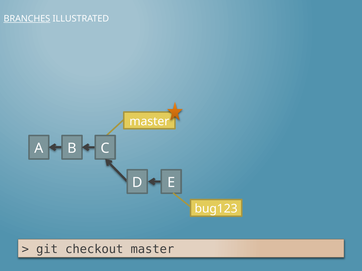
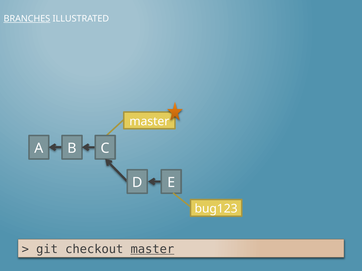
master underline: none -> present (152, 250)
